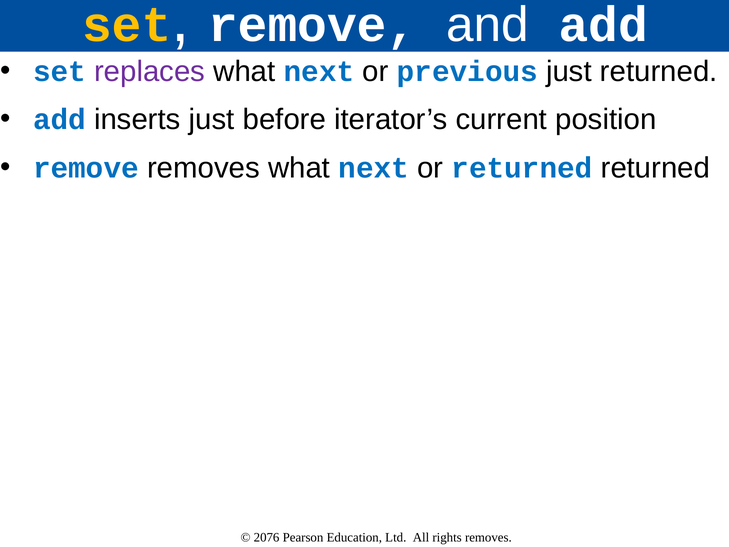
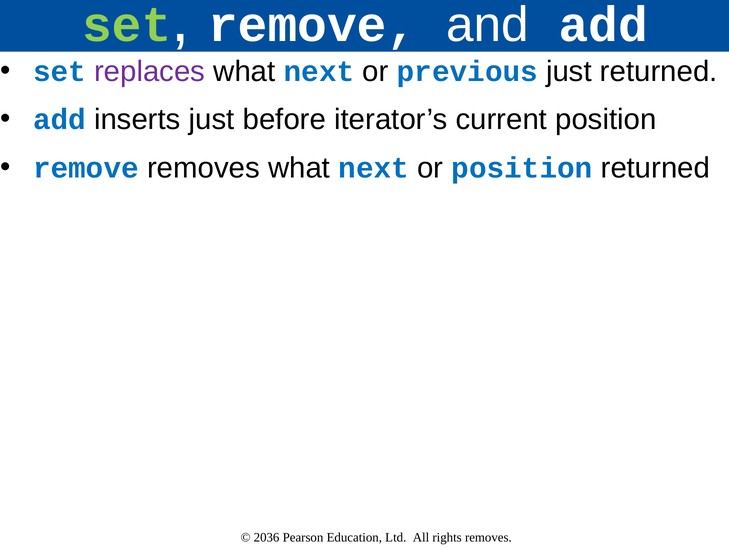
set colour: yellow -> light green (127, 25)
or returned: returned -> position (522, 168)
2076: 2076 -> 2036 (267, 537)
